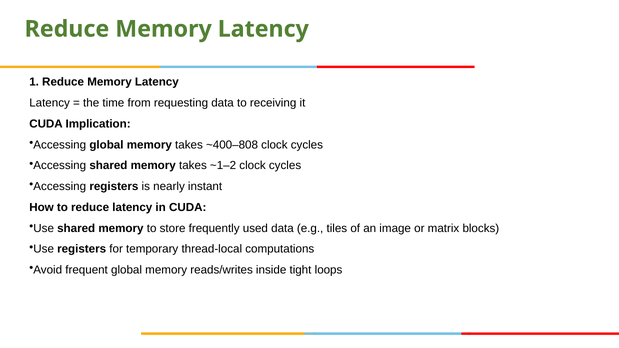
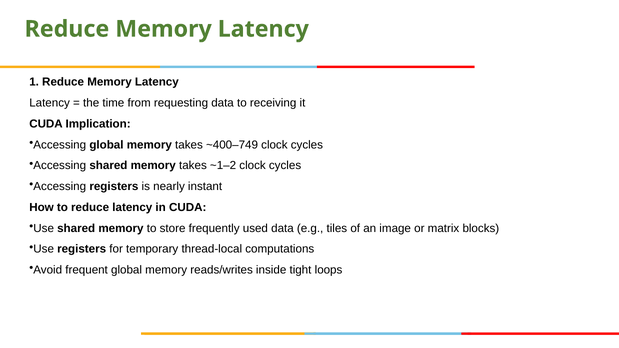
~400–808: ~400–808 -> ~400–749 (232, 145)
